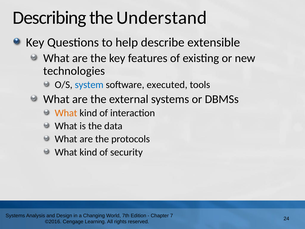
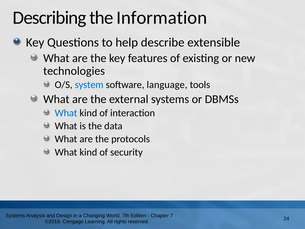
Understand: Understand -> Information (162, 18)
executed: executed -> language (167, 85)
What colour: orange -> blue (66, 113)
